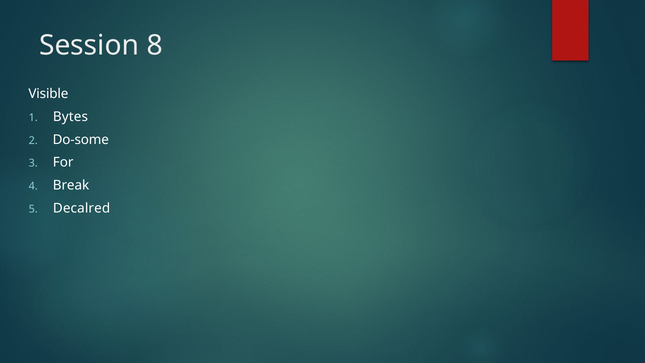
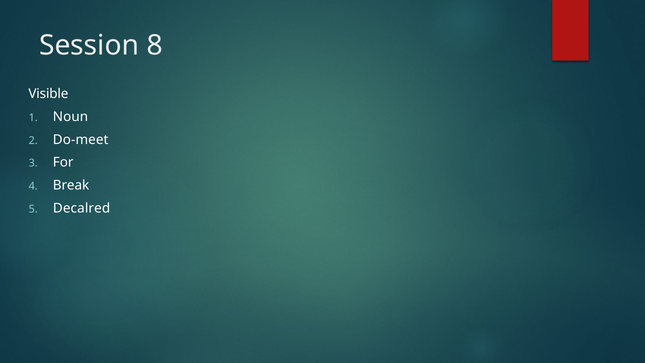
Bytes: Bytes -> Noun (70, 117)
Do-some: Do-some -> Do-meet (81, 140)
